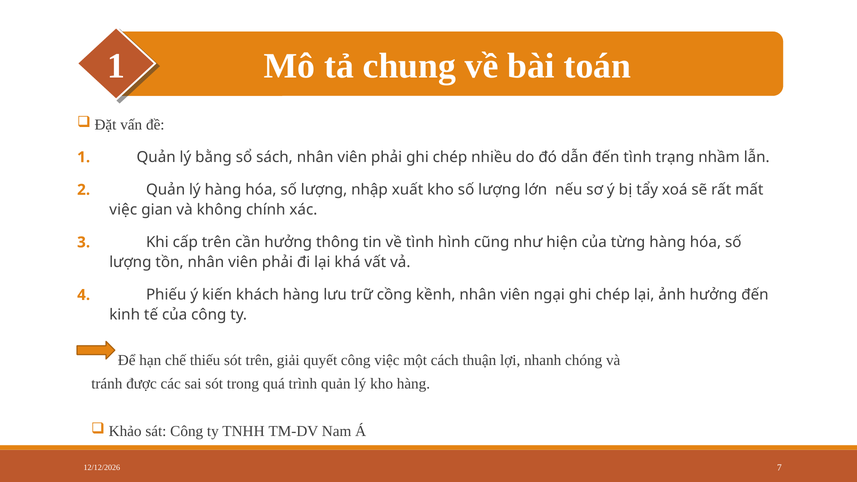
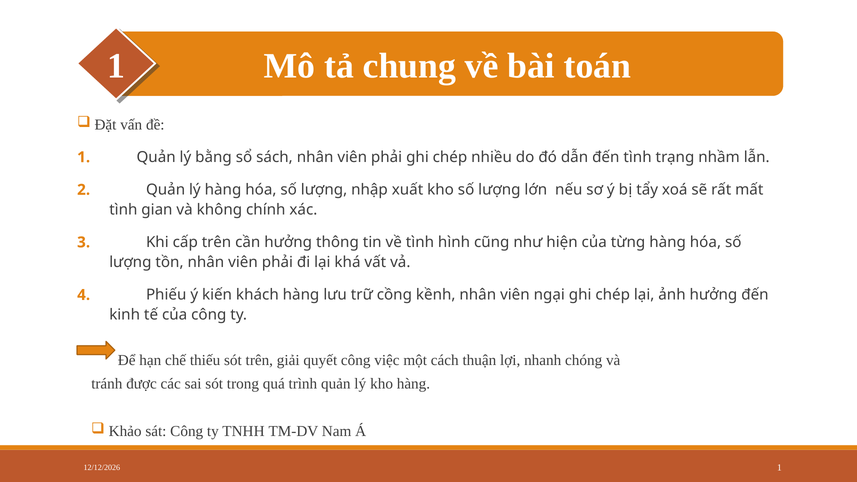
việc: việc -> tình (123, 210)
7: 7 -> 1 (779, 468)
